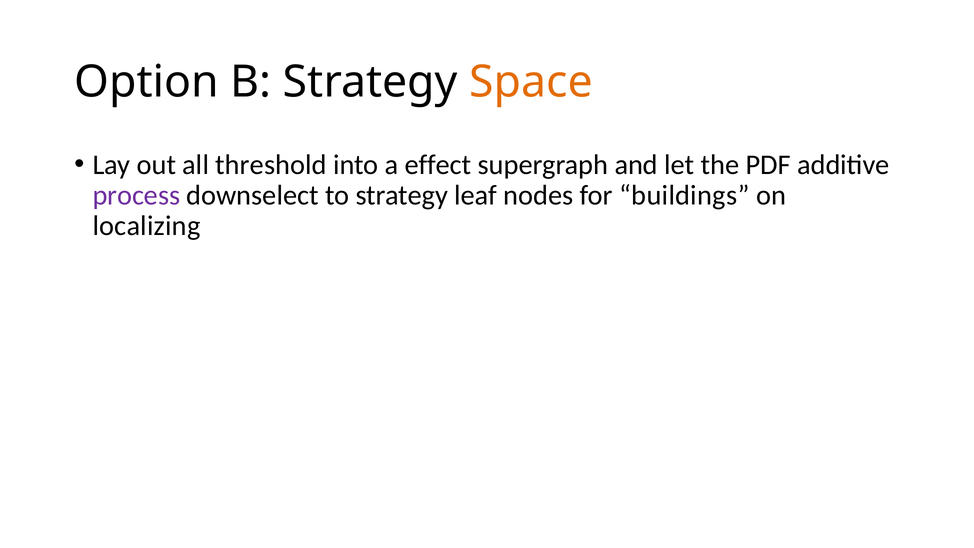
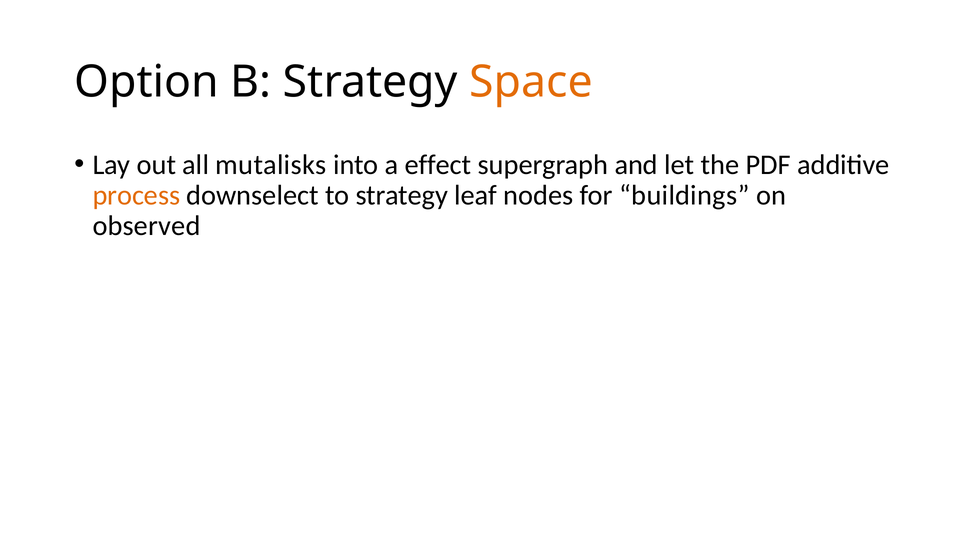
threshold: threshold -> mutalisks (271, 165)
process colour: purple -> orange (136, 195)
localizing: localizing -> observed (146, 226)
